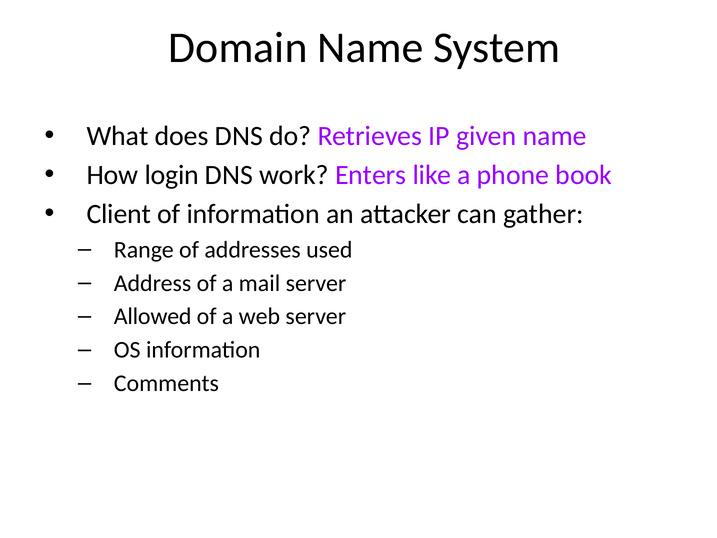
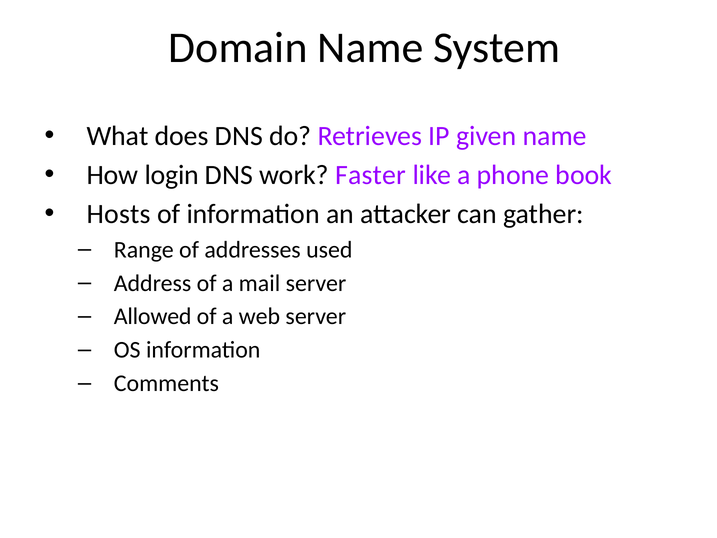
Enters: Enters -> Faster (371, 175)
Client: Client -> Hosts (119, 214)
